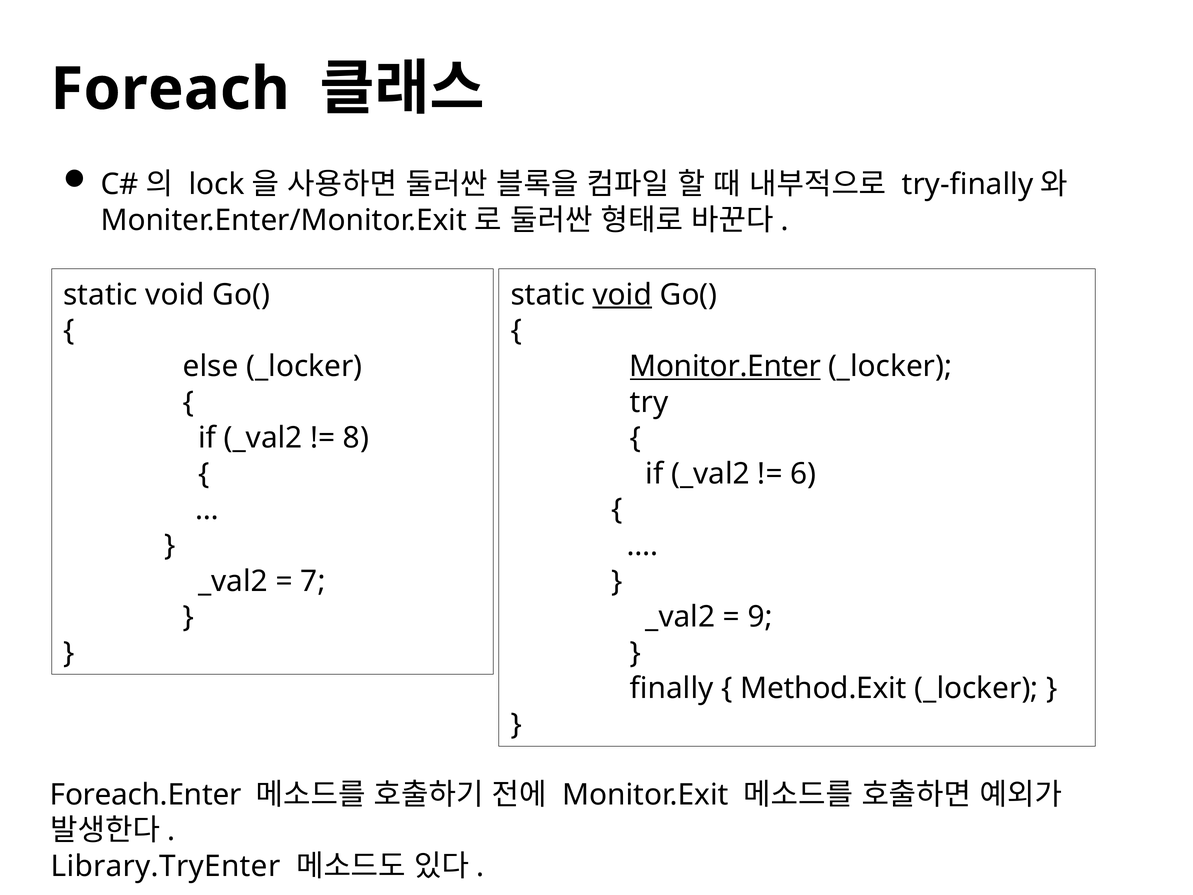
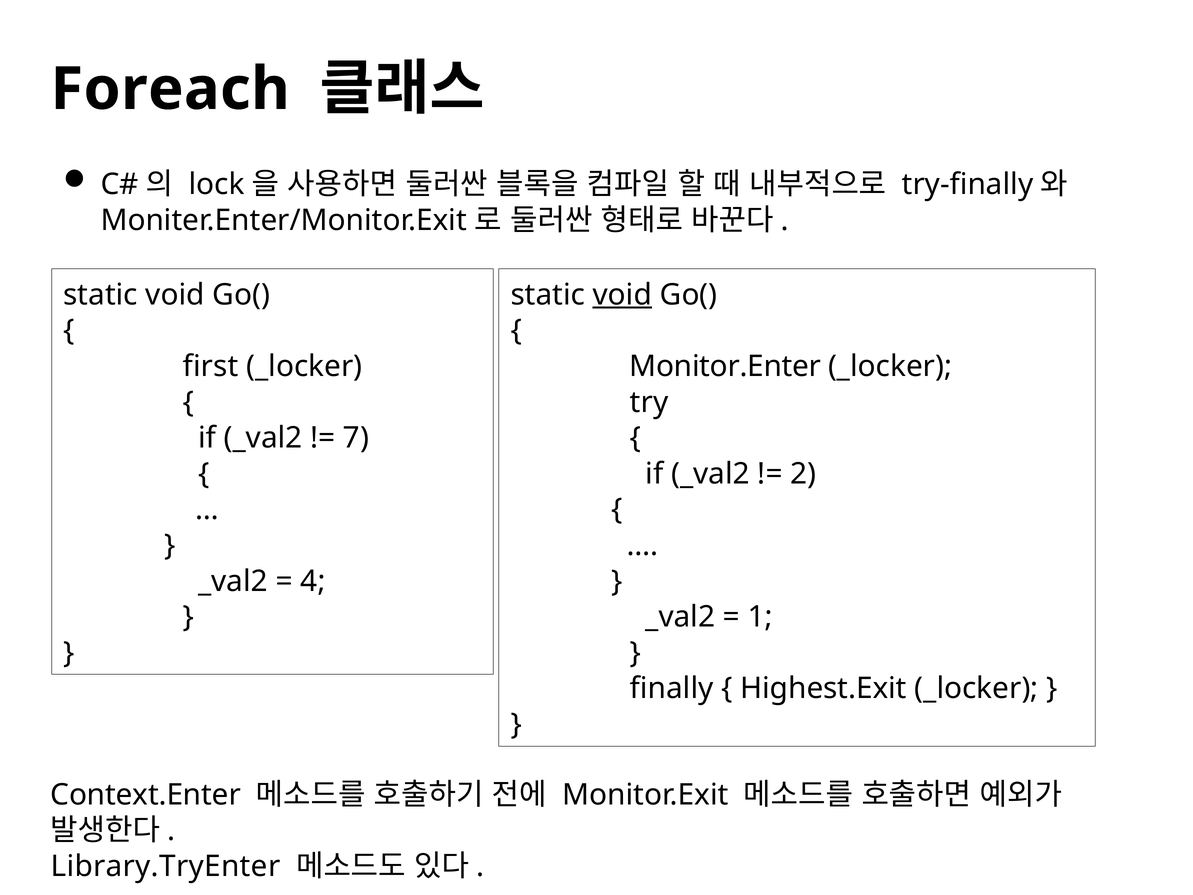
else: else -> first (211, 366)
Monitor.Enter underline: present -> none (725, 366)
8: 8 -> 7 (356, 438)
6: 6 -> 2 (803, 474)
7: 7 -> 4 (313, 581)
9: 9 -> 1 (760, 617)
Method.Exit: Method.Exit -> Highest.Exit (823, 688)
Foreach.Enter: Foreach.Enter -> Context.Enter (146, 795)
